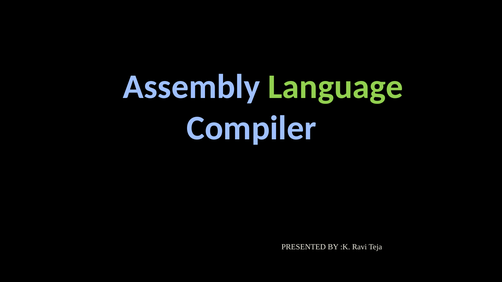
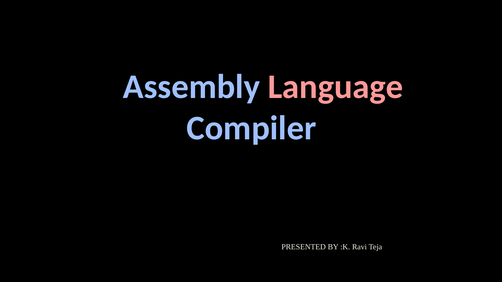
Language colour: light green -> pink (335, 87)
